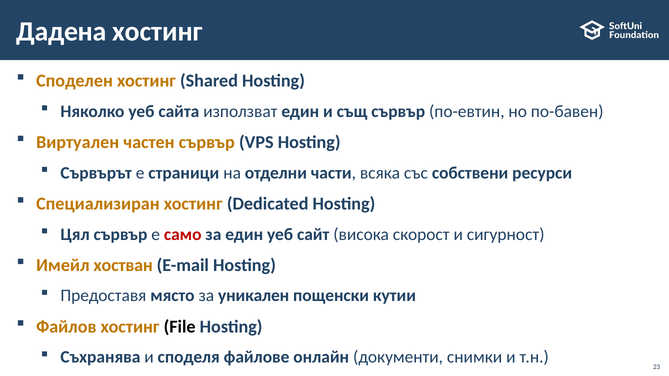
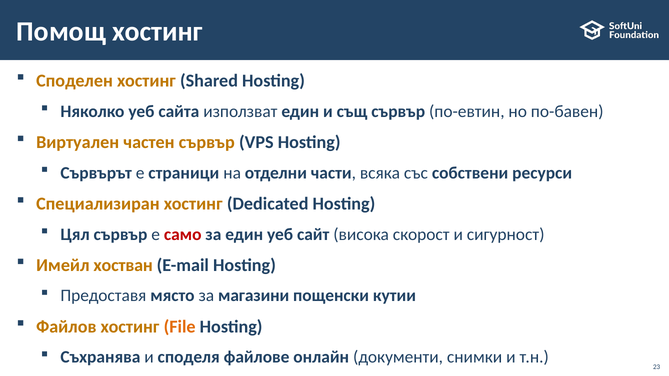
Дадена: Дадена -> Помощ (61, 32)
уникален: уникален -> магазини (254, 296)
File colour: black -> orange (180, 327)
